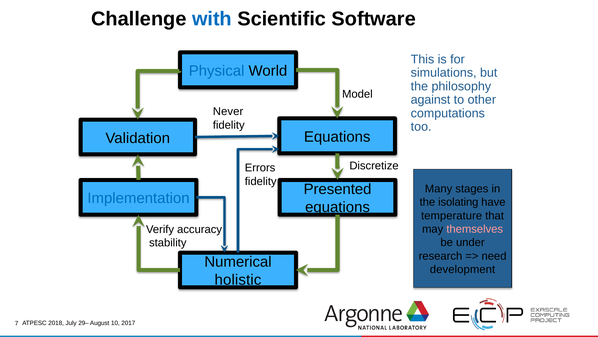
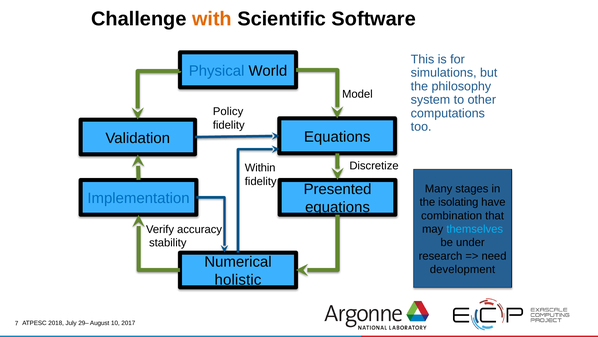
with colour: blue -> orange (212, 19)
against: against -> system (430, 100)
Never: Never -> Policy (228, 111)
Errors: Errors -> Within (260, 168)
temperature: temperature -> combination (452, 215)
themselves colour: pink -> light blue (475, 229)
